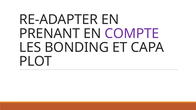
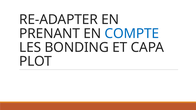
COMPTE colour: purple -> blue (132, 34)
